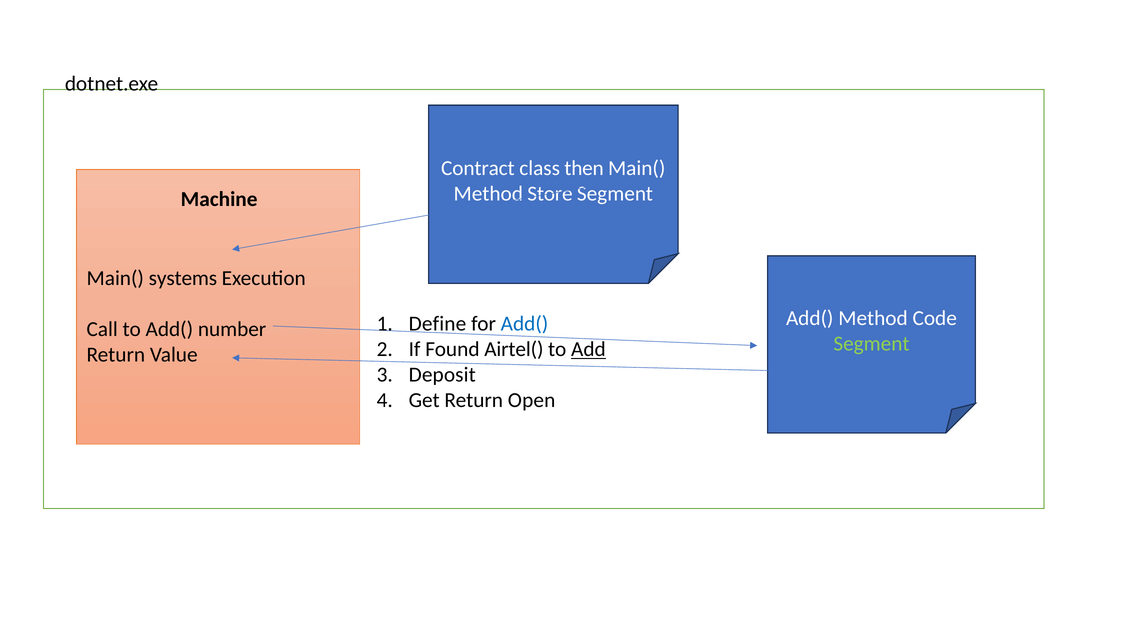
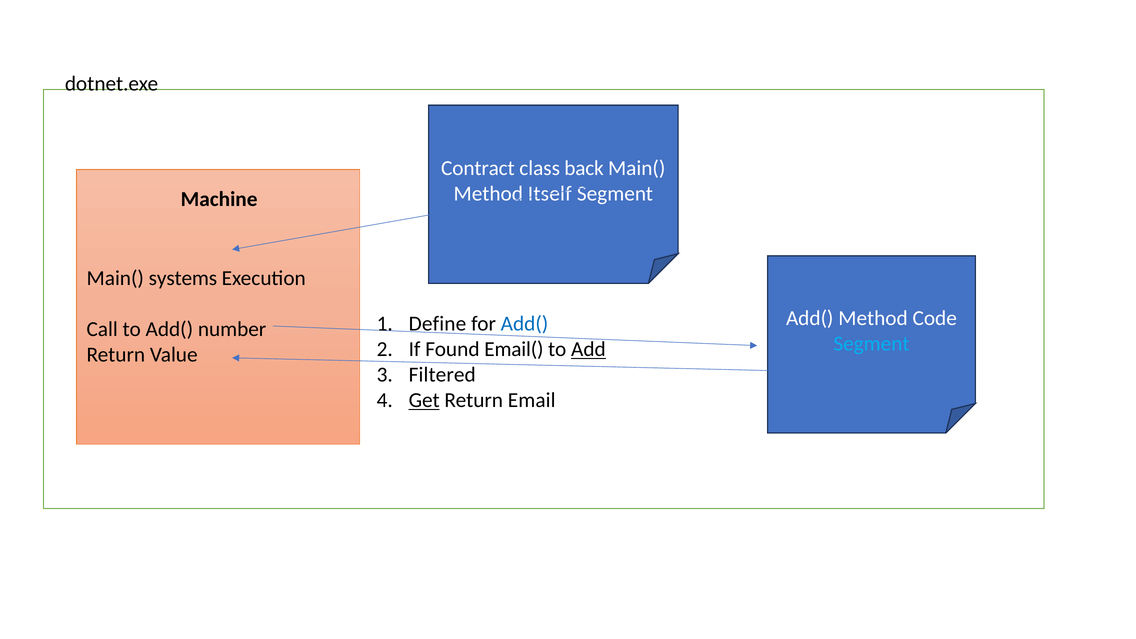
then: then -> back (584, 168)
Store: Store -> Itself (550, 194)
Segment colour: light green -> light blue (871, 344)
Airtel(: Airtel( -> Email( (514, 349)
Deposit: Deposit -> Filtered (442, 375)
Get underline: none -> present (424, 400)
Open: Open -> Email (532, 400)
